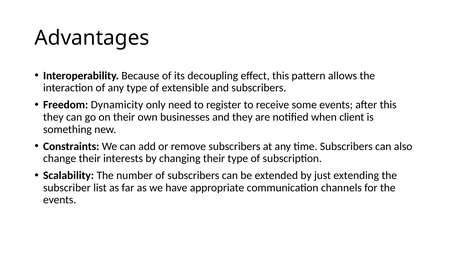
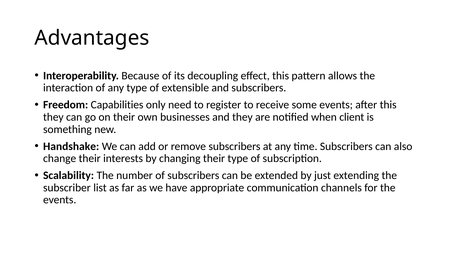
Dynamicity: Dynamicity -> Capabilities (117, 105)
Constraints: Constraints -> Handshake (71, 146)
